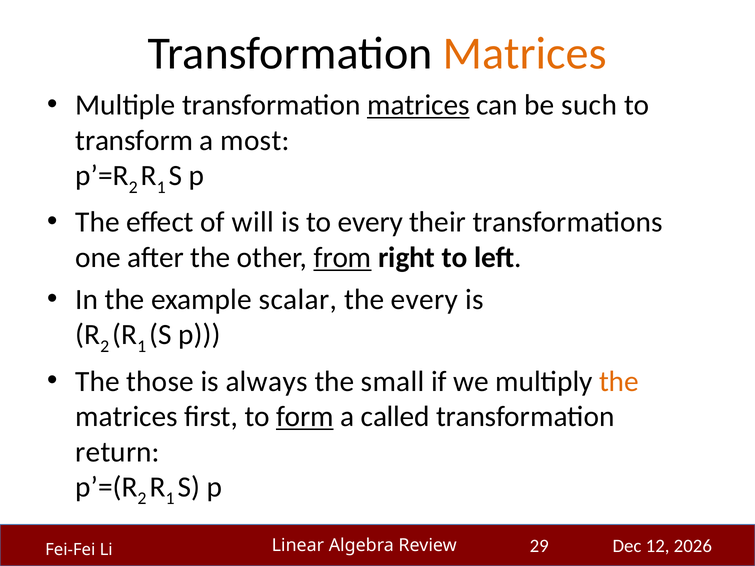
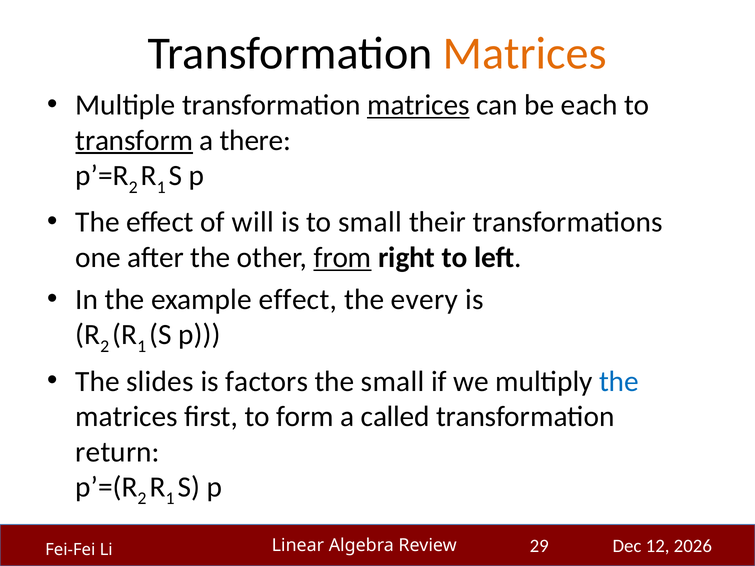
such: such -> each (589, 105)
transform underline: none -> present (134, 141)
most: most -> there (255, 141)
to every: every -> small (370, 222)
example scalar: scalar -> effect (298, 300)
those: those -> slides (160, 382)
always: always -> factors (267, 382)
the colour: orange -> blue (619, 382)
form underline: present -> none (305, 417)
